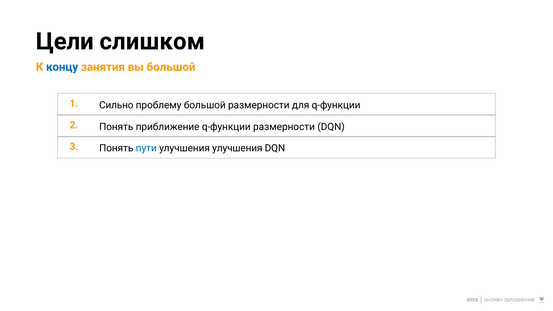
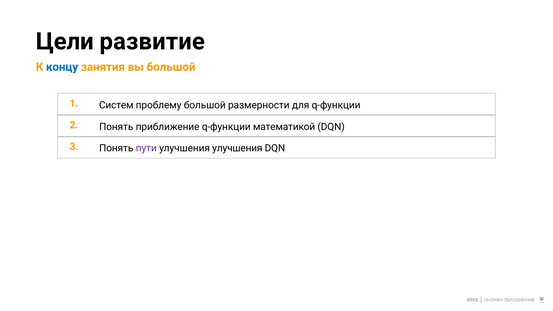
слишком: слишком -> развитие (152, 41)
Сильно: Сильно -> Систем (116, 105)
q-функции размерности: размерности -> математикой (284, 127)
пути colour: blue -> purple (146, 148)
